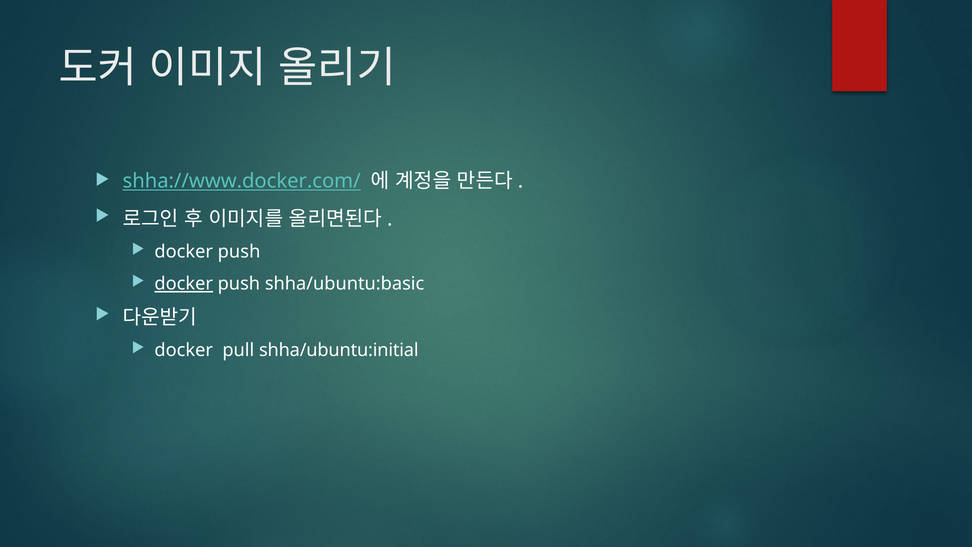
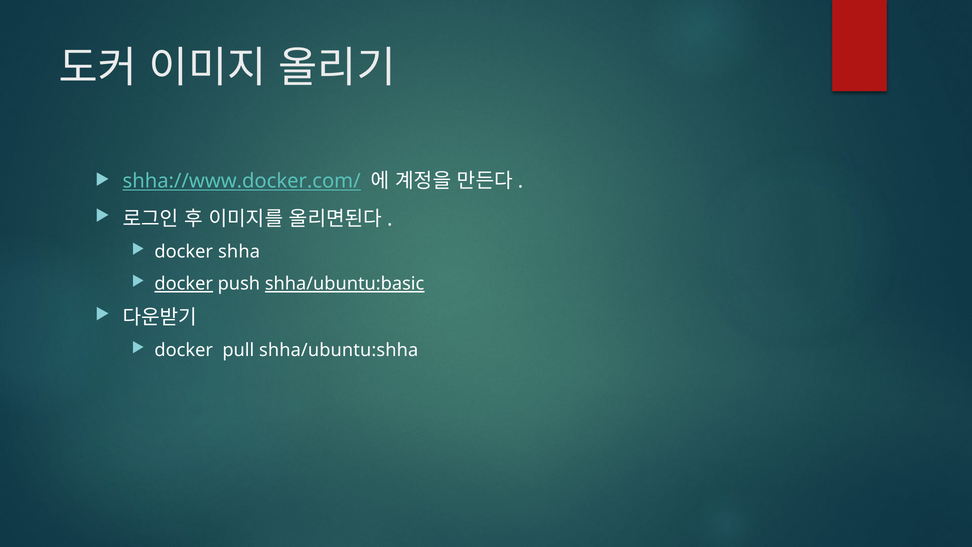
push: push -> shha (239, 252)
shha/ubuntu:basic underline: none -> present (345, 284)
shha/ubuntu:initial: shha/ubuntu:initial -> shha/ubuntu:shha (339, 350)
